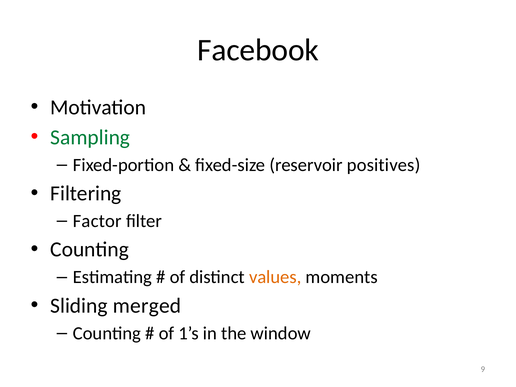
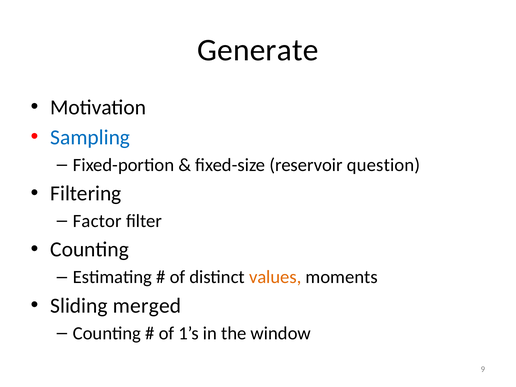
Facebook: Facebook -> Generate (258, 50)
Sampling colour: green -> blue (90, 137)
positives: positives -> question (384, 165)
